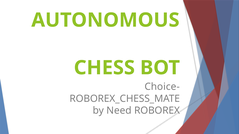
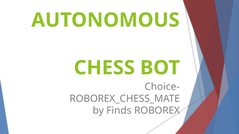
Need: Need -> Finds (119, 111)
